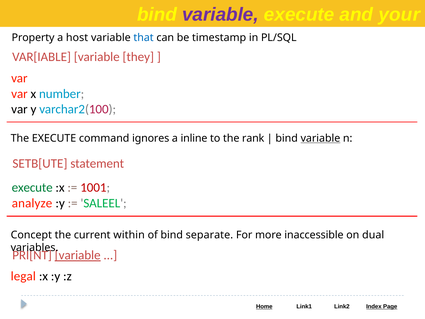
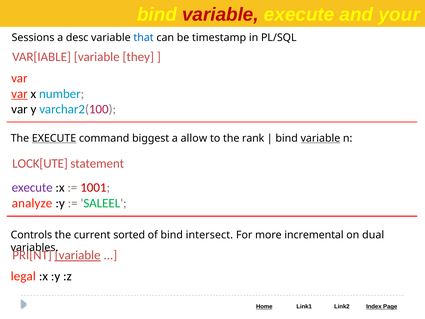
variable colour: purple -> red (220, 15)
Property: Property -> Sessions (33, 38)
host: host -> desc (77, 38)
var underline: none -> present (19, 94)
EXECUTE underline: none -> present (54, 138)
ignores: ignores -> biggest (151, 138)
inline: inline -> allow (194, 138)
SETB[UTE: SETB[UTE -> LOCK[UTE (40, 164)
execute colour: green -> purple (32, 188)
Concept: Concept -> Controls (31, 235)
within: within -> sorted (129, 235)
separate: separate -> intersect (209, 235)
inaccessible: inaccessible -> incremental (314, 235)
